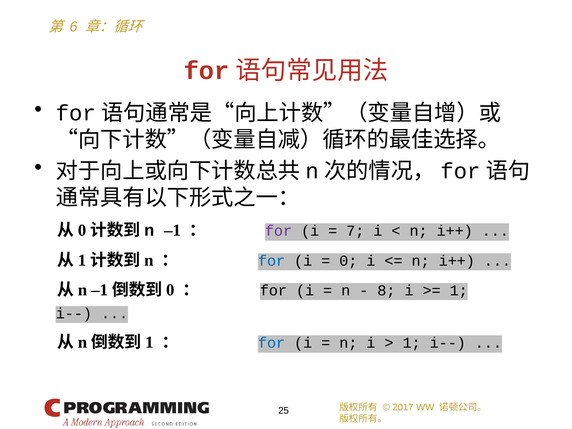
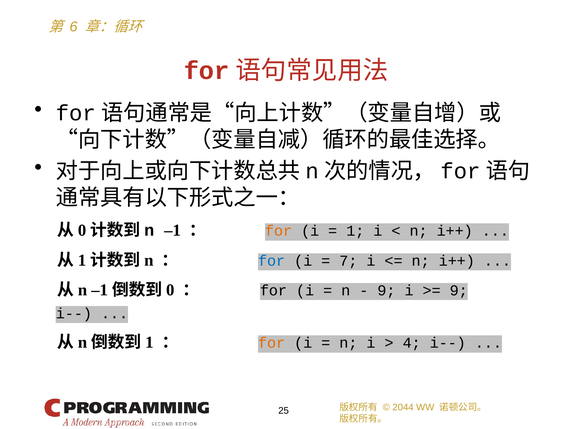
for colour: purple -> orange (279, 231)
7: 7 -> 1 (355, 231)
0: 0 -> 7 (348, 261)
8: 8 -> 9 (386, 291)
1: 1 -> 9 (459, 291)
for colour: blue -> orange (272, 343)
1: 1 -> 4 (412, 343)
2017: 2017 -> 2044 (403, 407)
